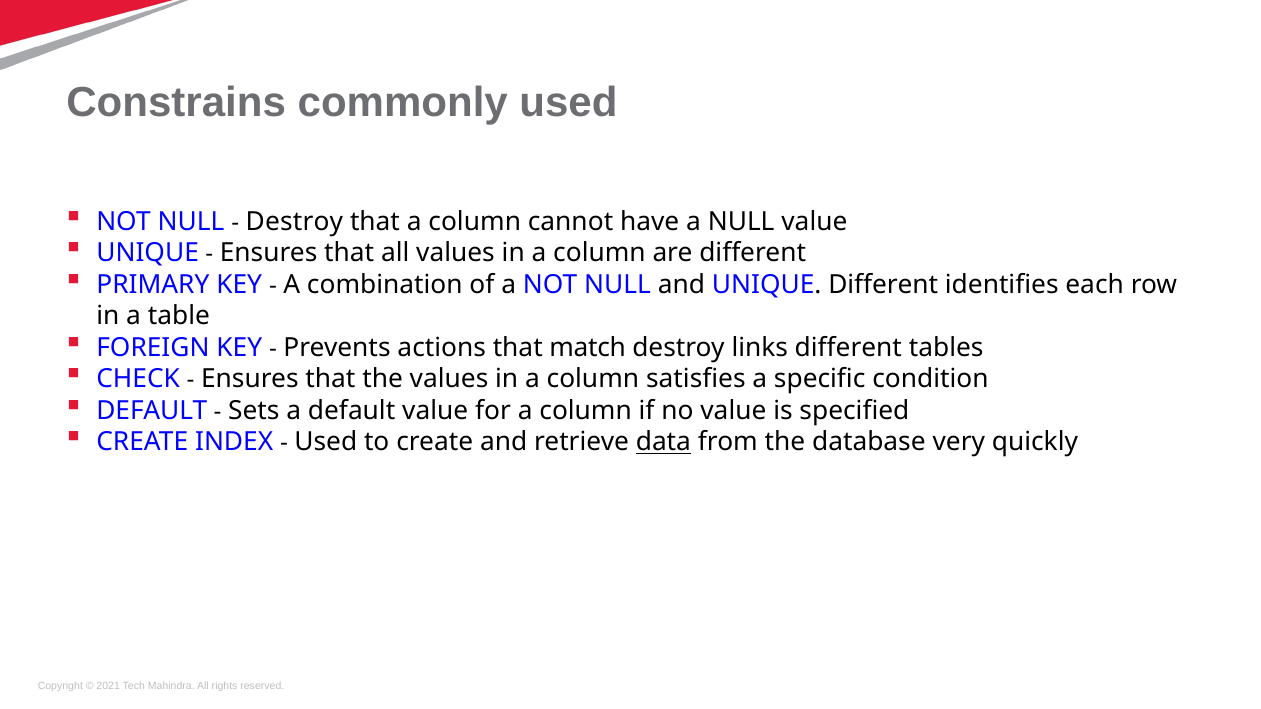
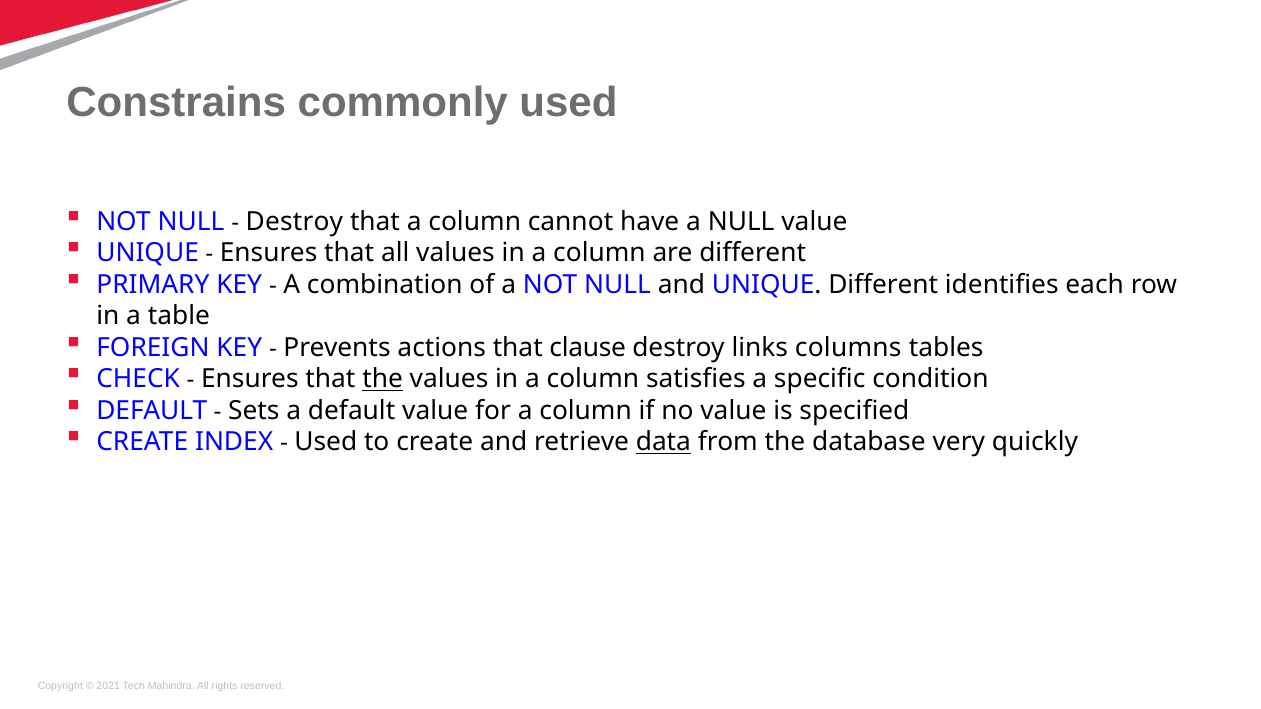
match: match -> clause (588, 348)
links different: different -> columns (848, 348)
the underline: none -> present (383, 379)
